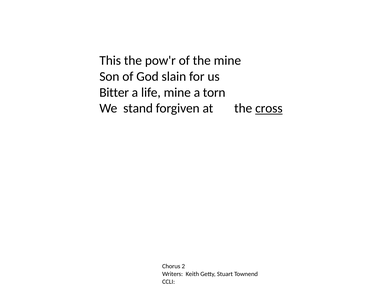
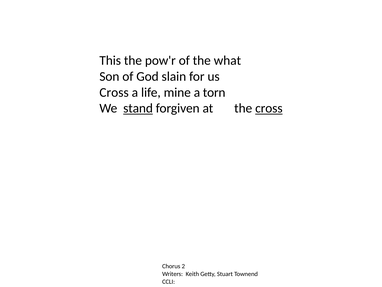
the mine: mine -> what (227, 60)
Bitter: Bitter -> Cross (114, 92)
stand underline: none -> present (138, 108)
